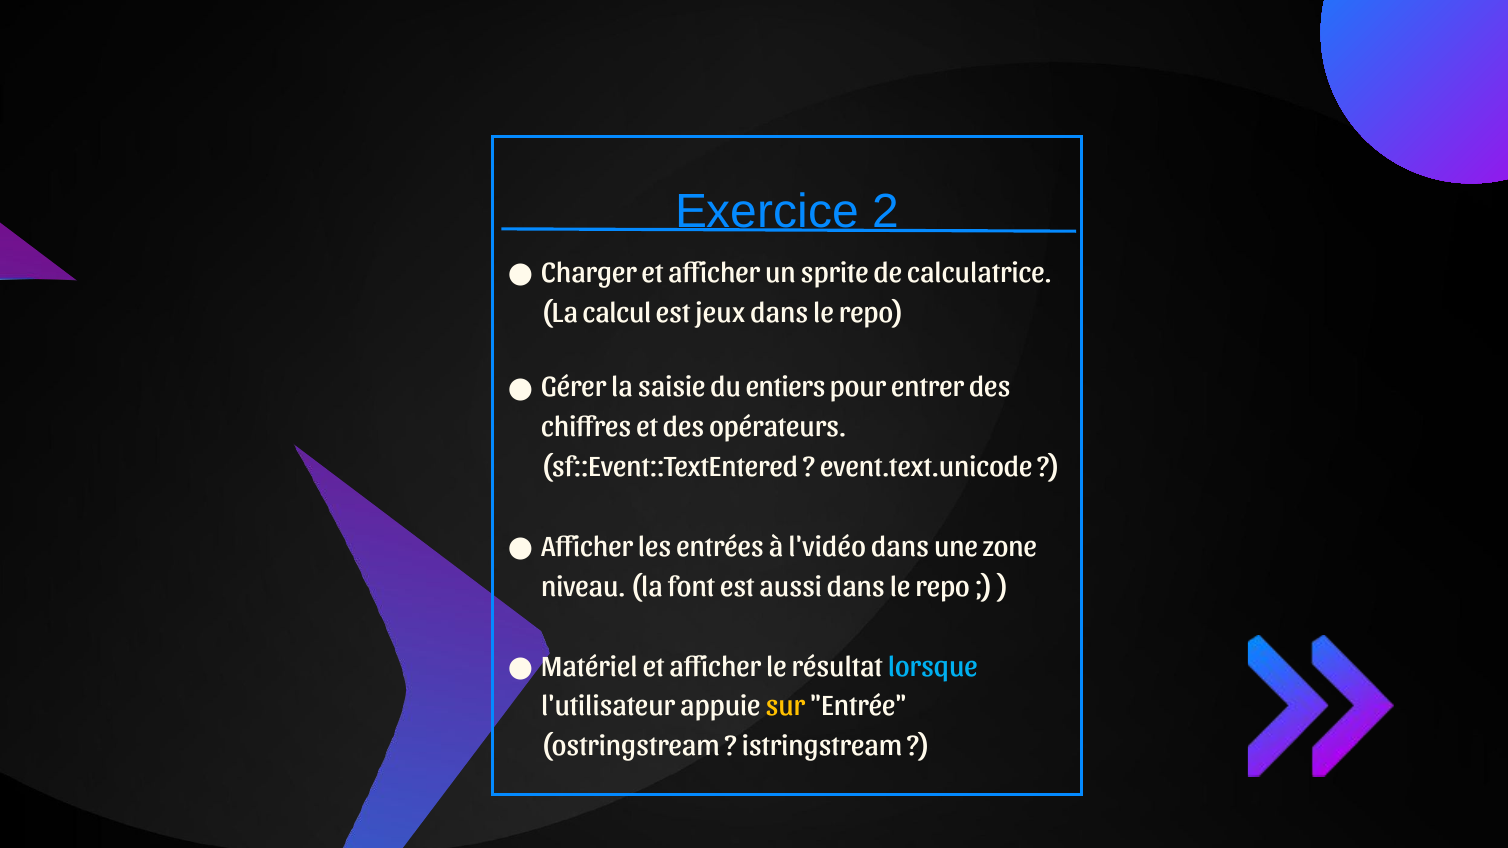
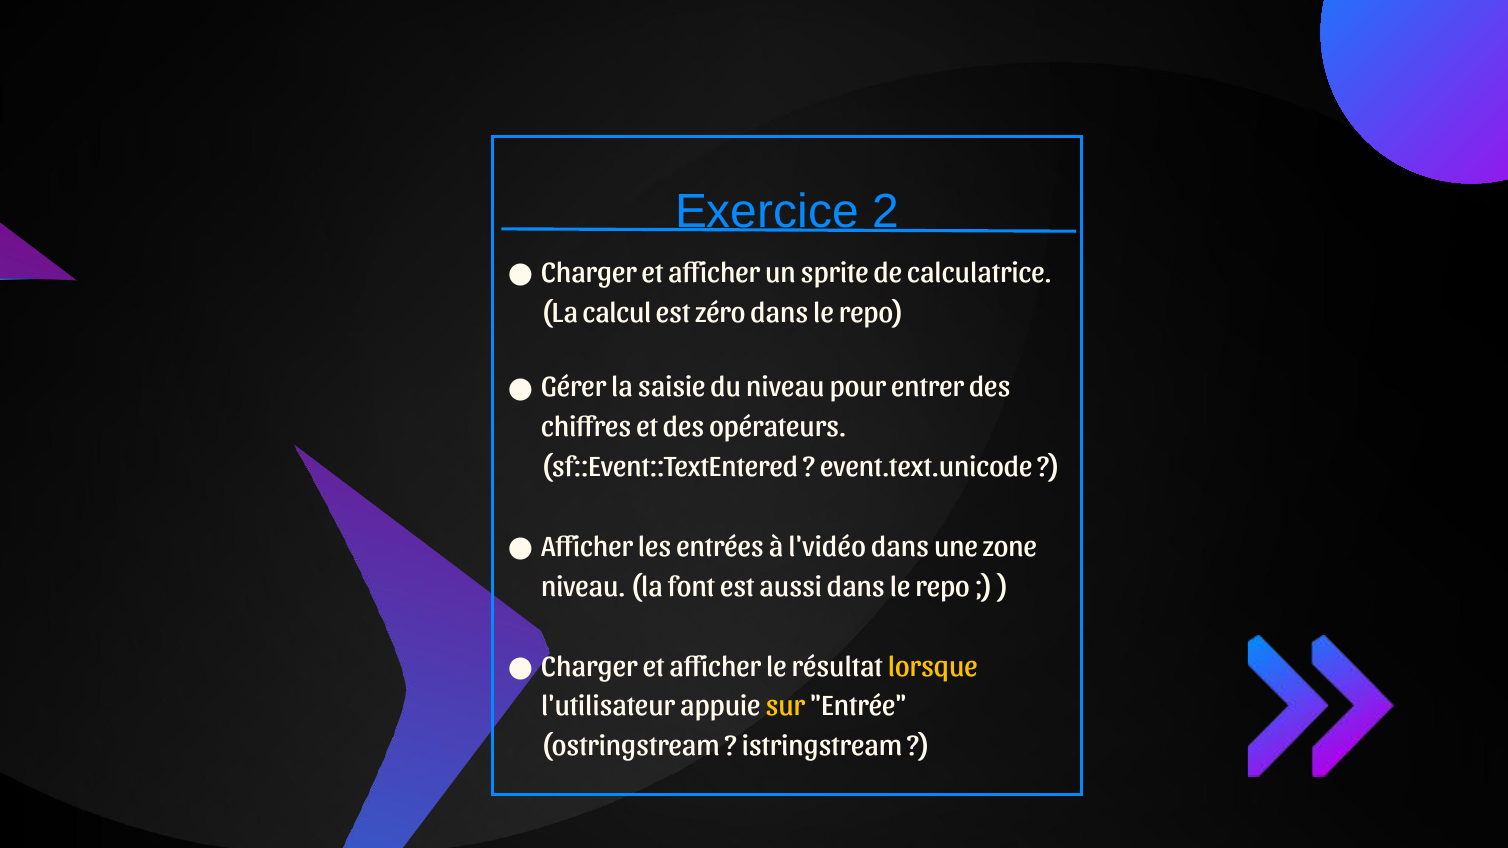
jeux: jeux -> zéro (720, 313)
du entiers: entiers -> niveau (785, 387)
Matériel: Matériel -> Charger (589, 667)
lorsque colour: light blue -> yellow (933, 667)
